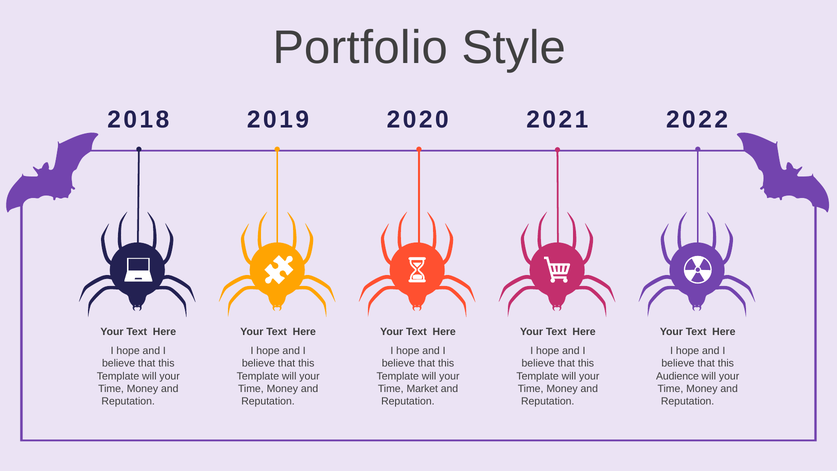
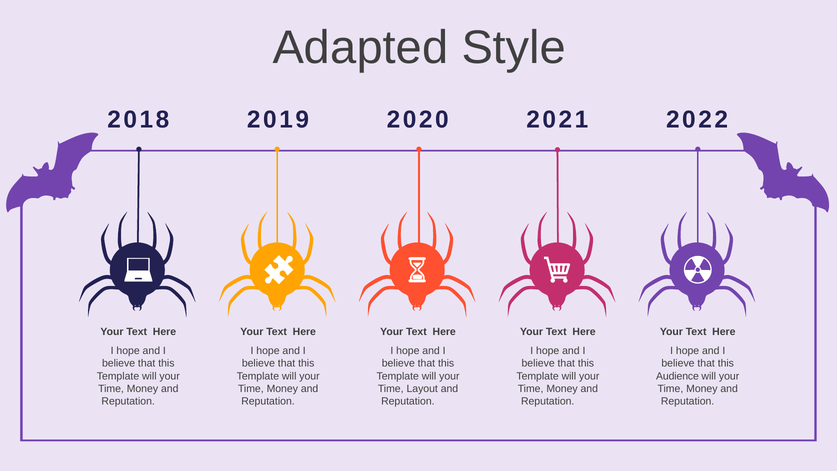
Portfolio: Portfolio -> Adapted (360, 48)
Market: Market -> Layout (422, 388)
